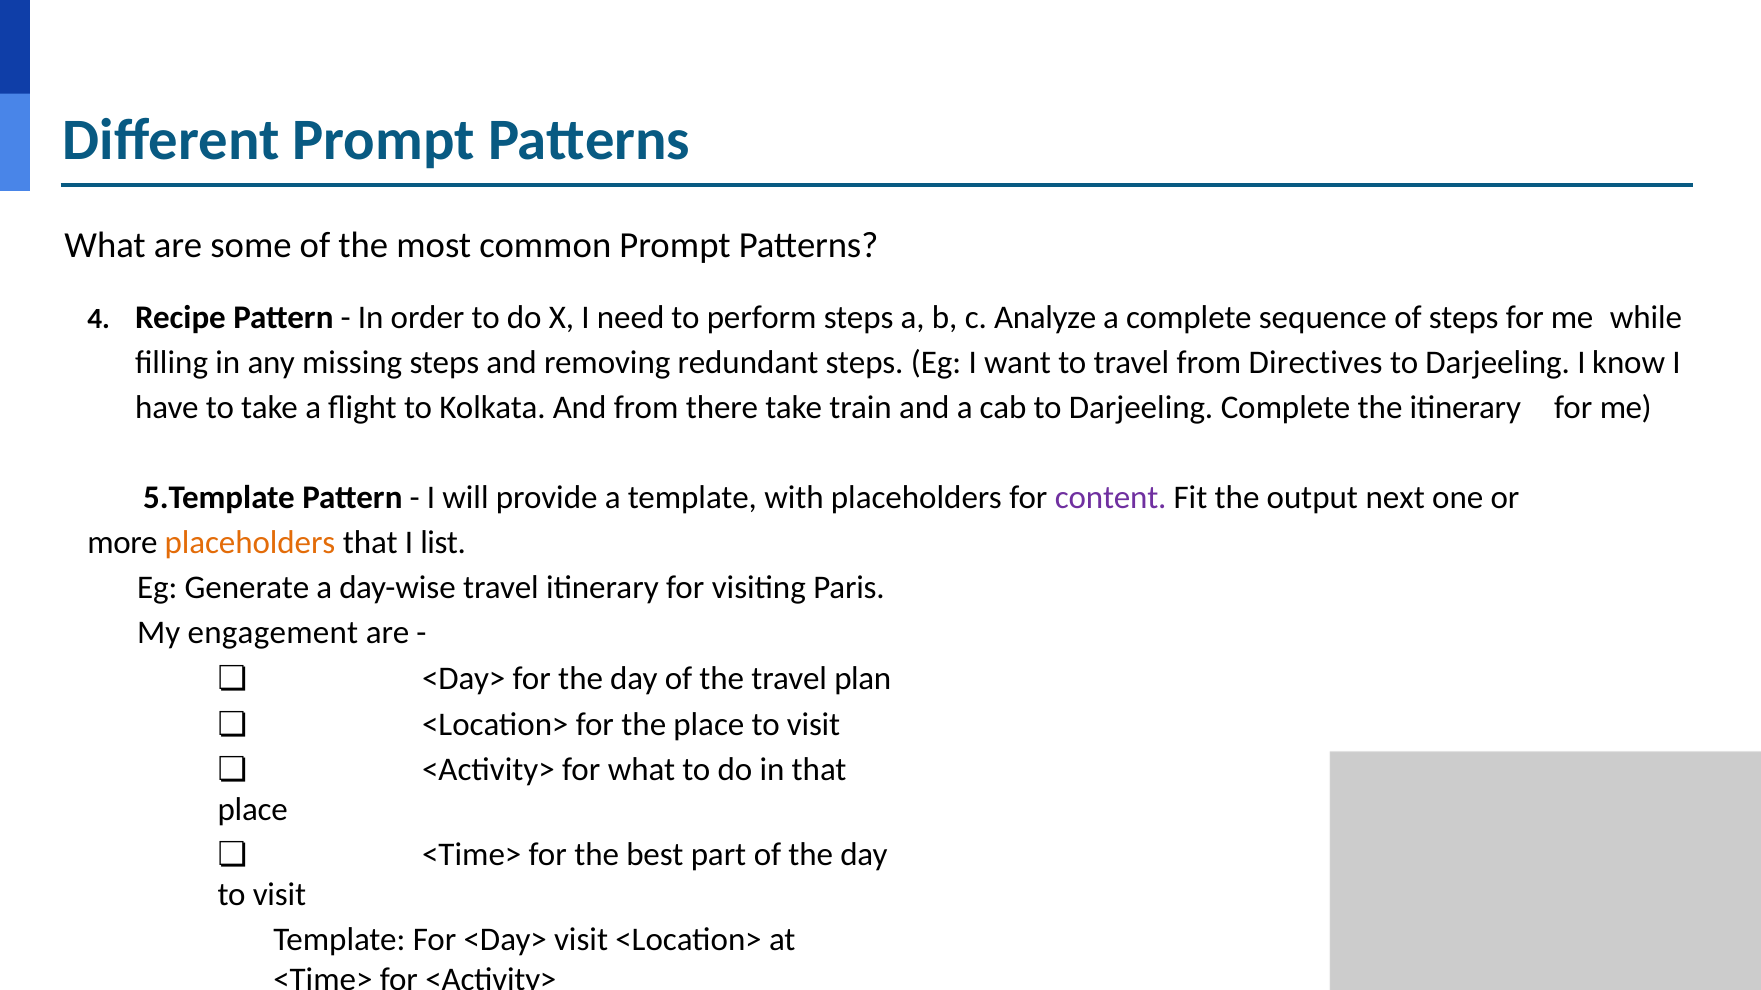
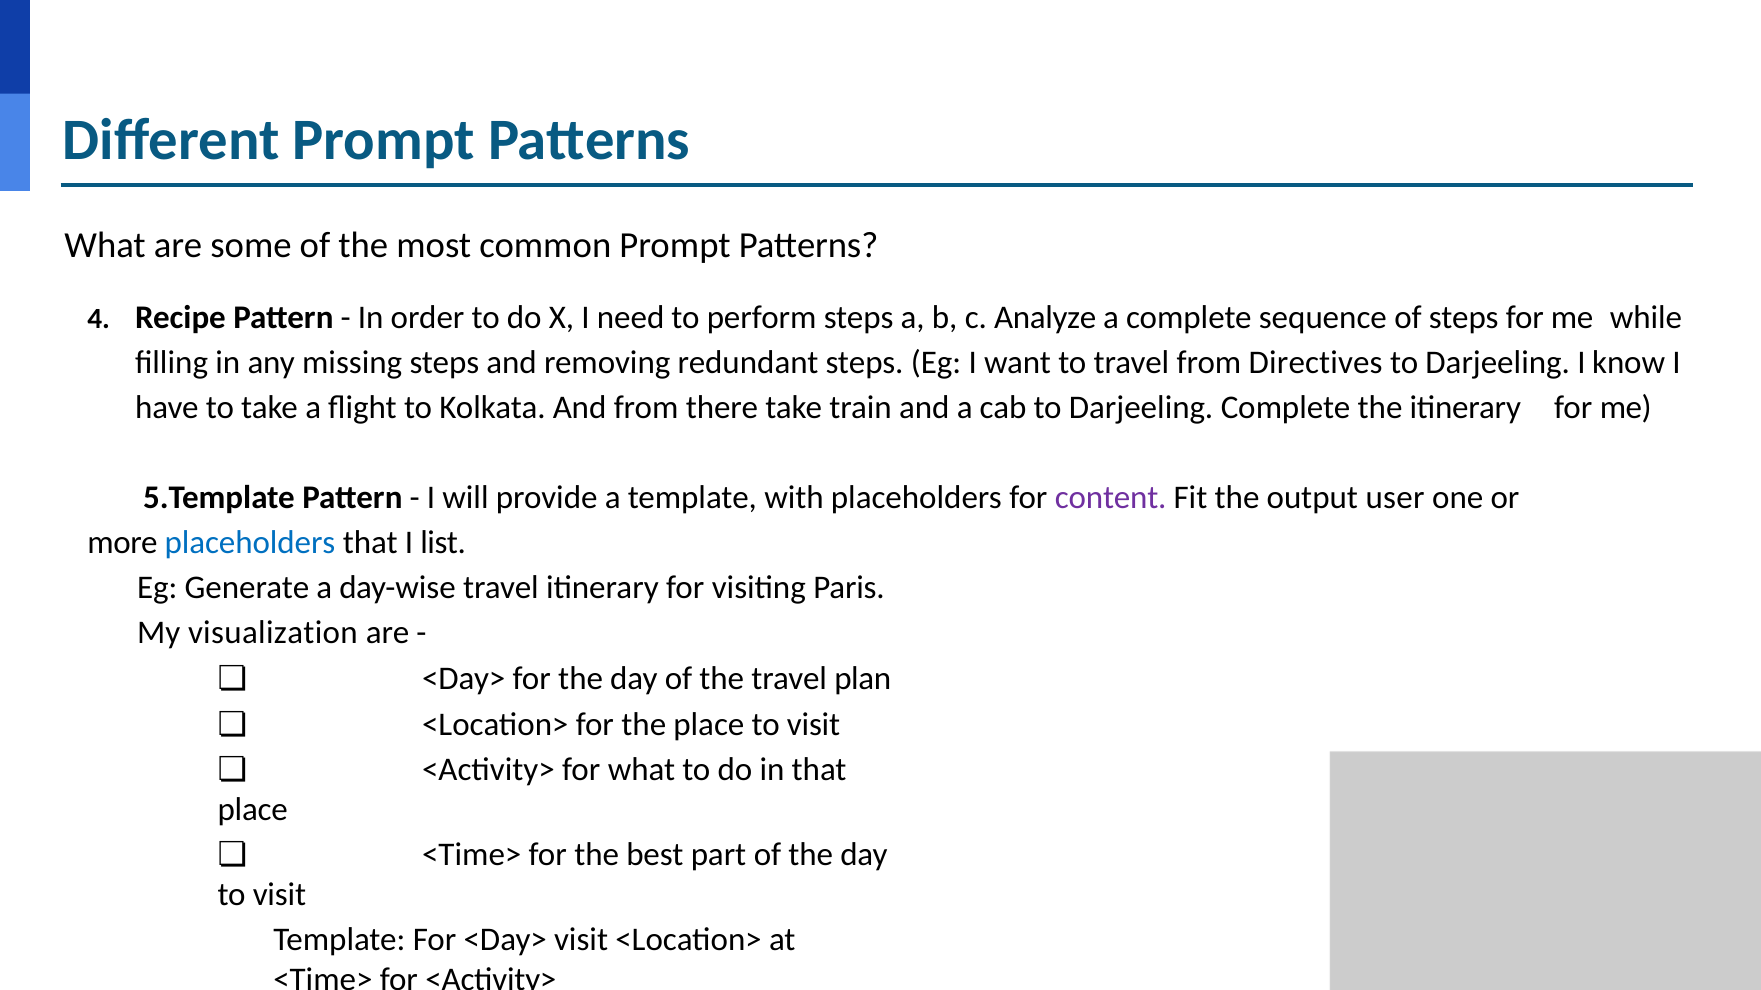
next: next -> user (1395, 498)
placeholders colour: orange -> blue (250, 543)
engagement: engagement -> visualization (273, 633)
